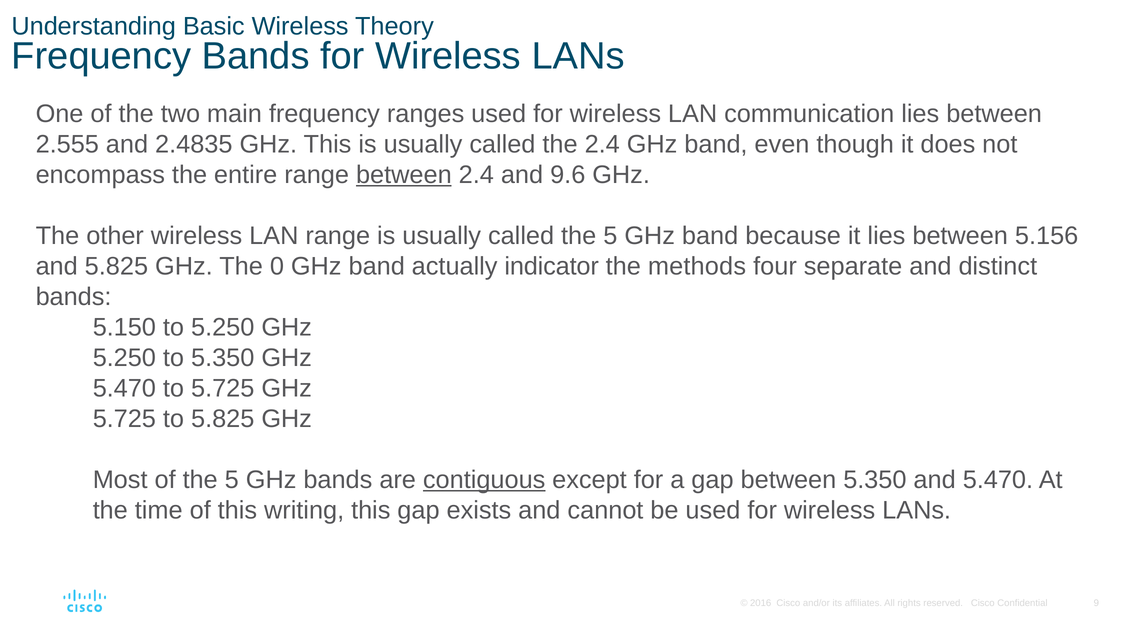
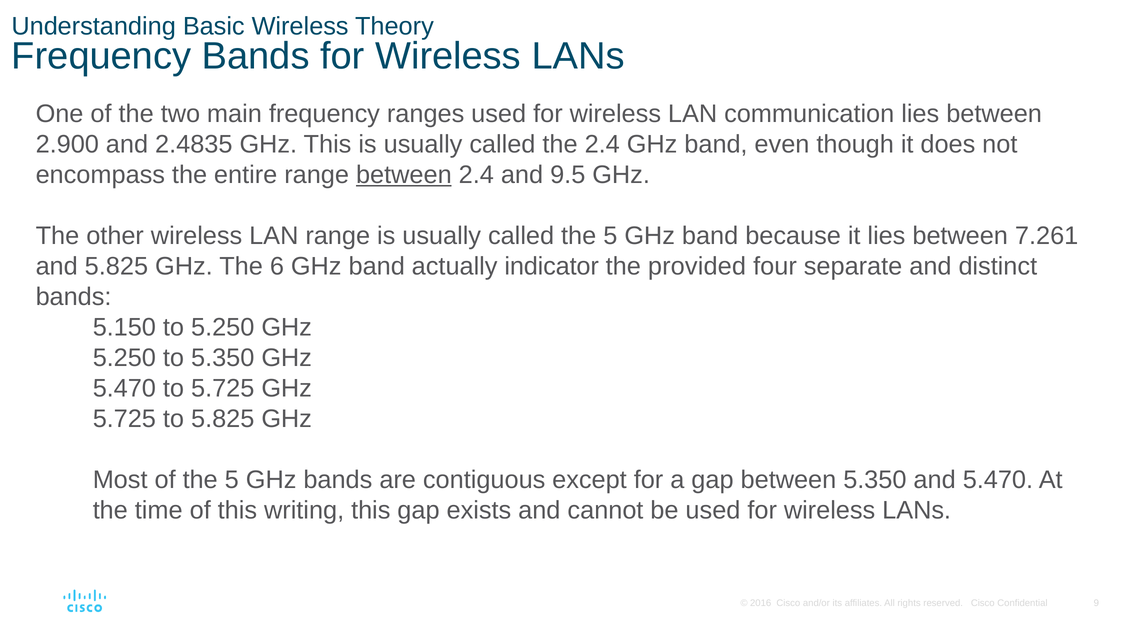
2.555: 2.555 -> 2.900 (67, 144)
9.6: 9.6 -> 9.5 (568, 175)
5.156: 5.156 -> 7.261 (1047, 236)
0: 0 -> 6 (277, 266)
methods: methods -> provided (697, 266)
contiguous underline: present -> none (484, 479)
